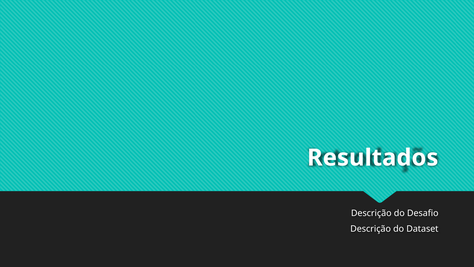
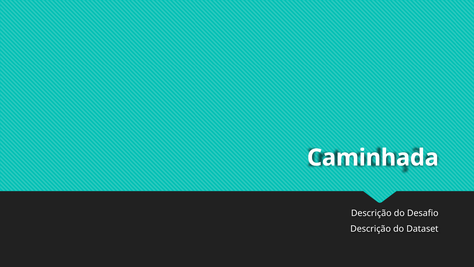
Resultados: Resultados -> Caminhada (373, 157)
